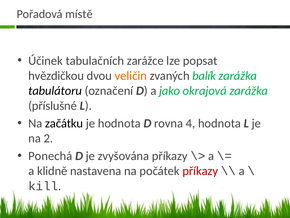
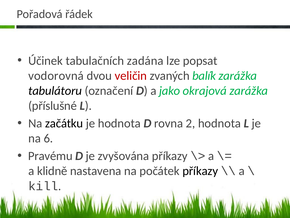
místě: místě -> řádek (79, 14)
zarážce: zarážce -> zadána (145, 61)
hvězdičkou: hvězdičkou -> vodorovná (56, 76)
veličin colour: orange -> red (131, 76)
4: 4 -> 2 (190, 123)
2: 2 -> 6 (48, 138)
Ponechá: Ponechá -> Pravému (50, 156)
příkazy colour: red -> black (200, 171)
